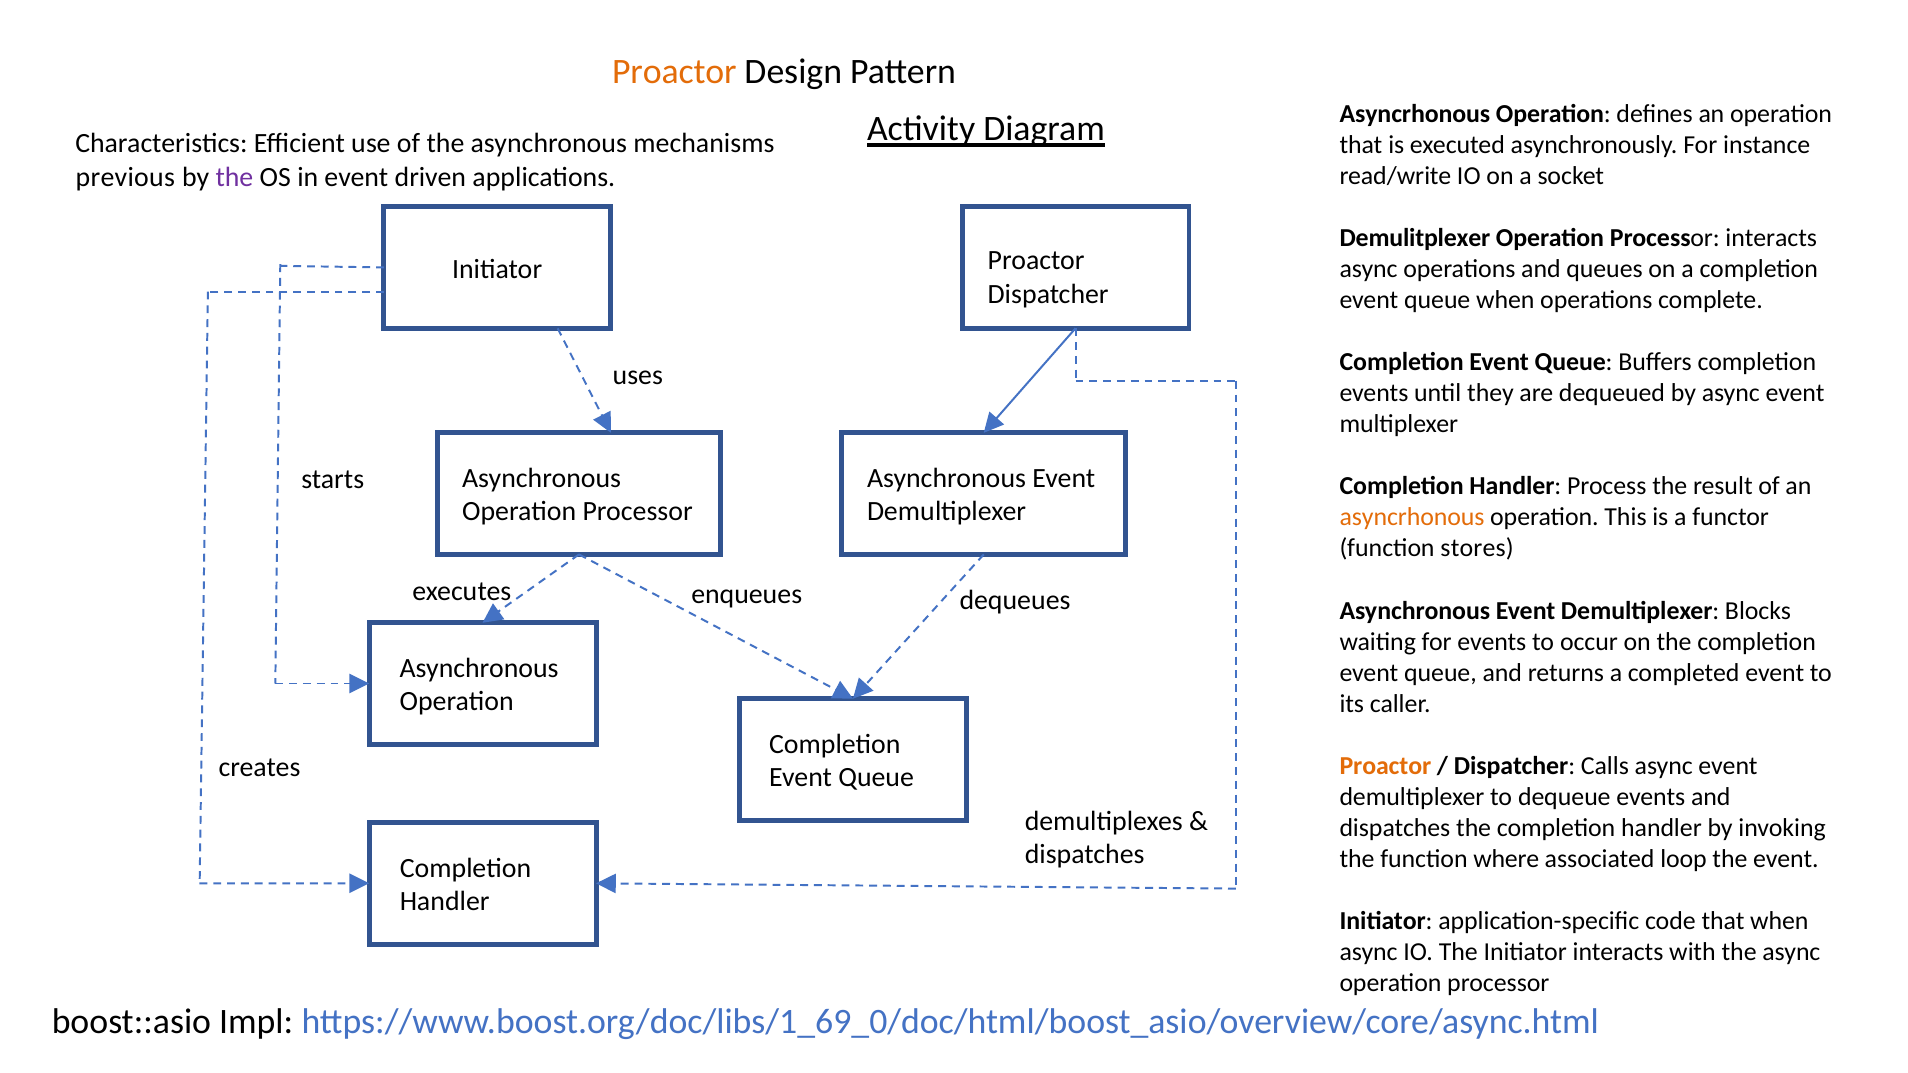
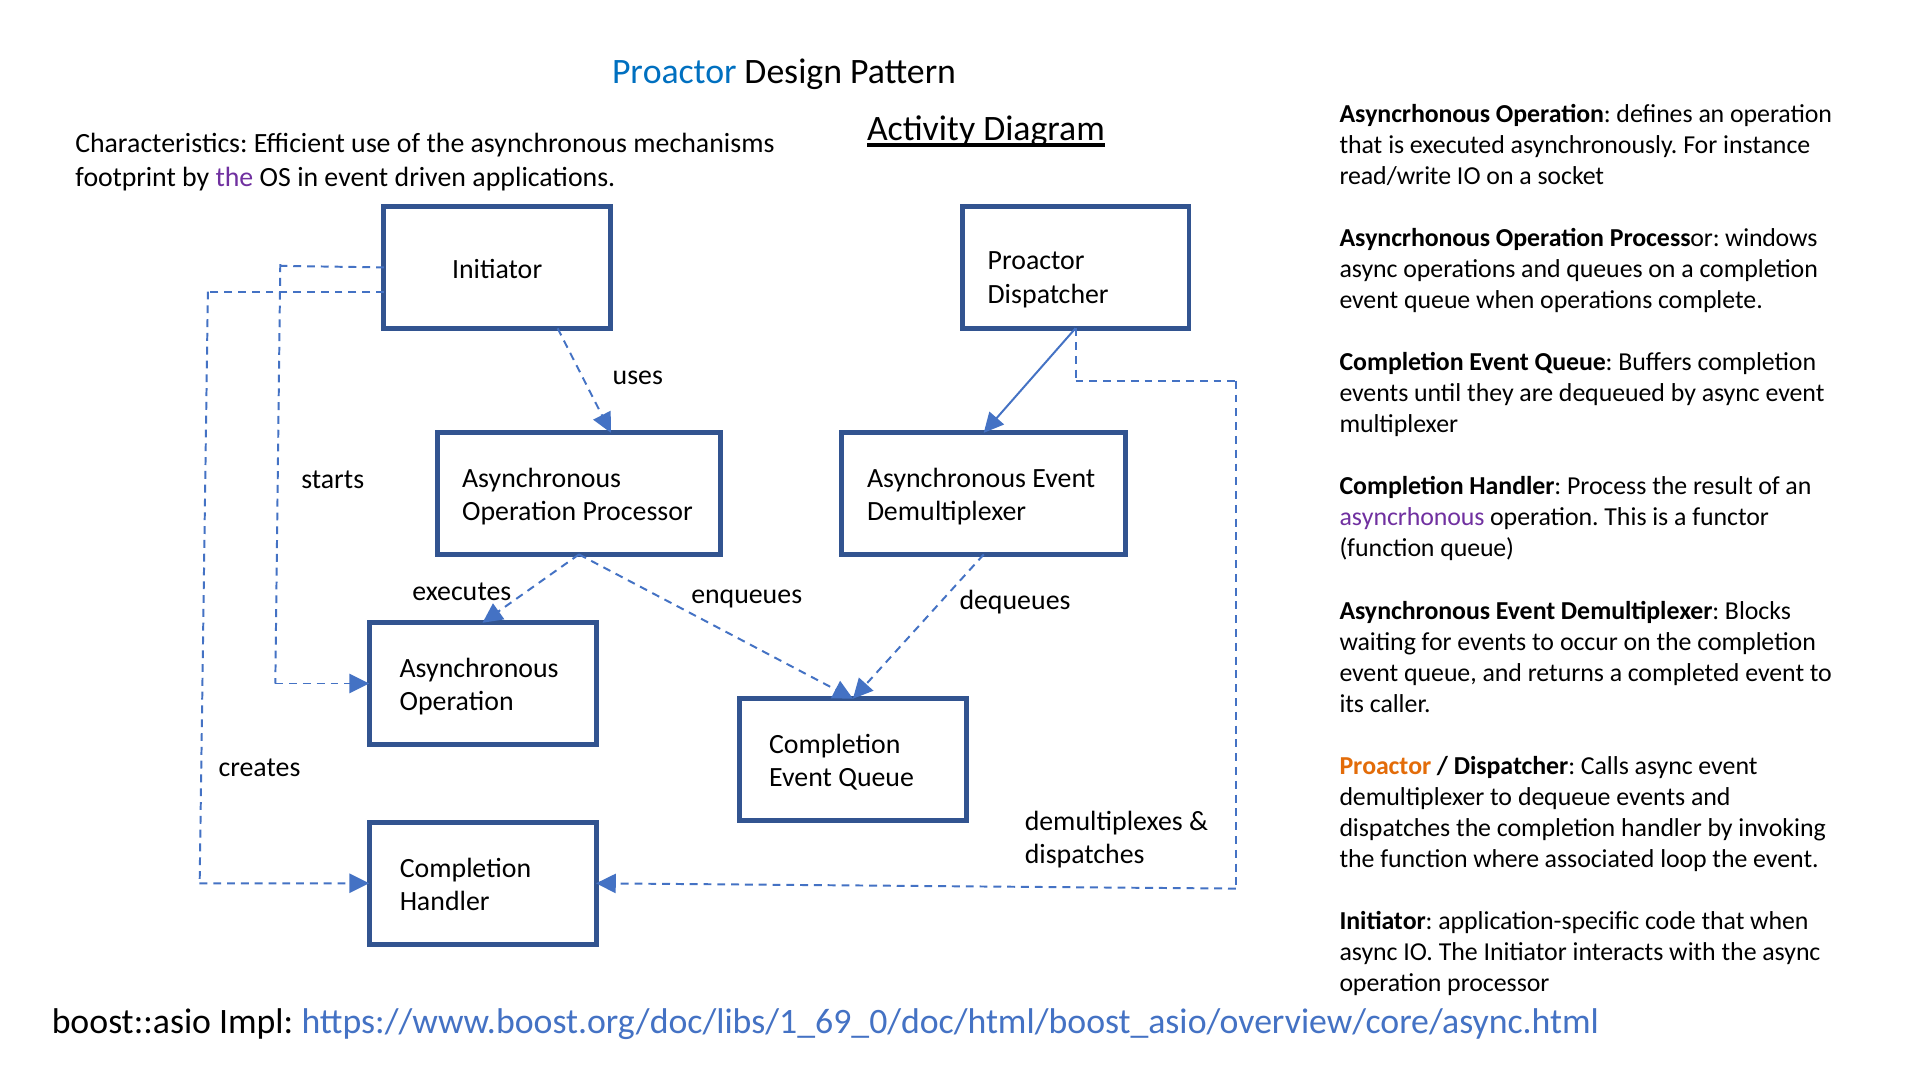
Proactor colour: orange -> blue (674, 71)
previous: previous -> footprint (126, 177)
Demulitplexer: Demulitplexer -> Asyncrhonous (1415, 238)
Processor interacts: interacts -> windows (1771, 238)
asyncrhonous colour: orange -> purple (1412, 517)
function stores: stores -> queue (1477, 549)
